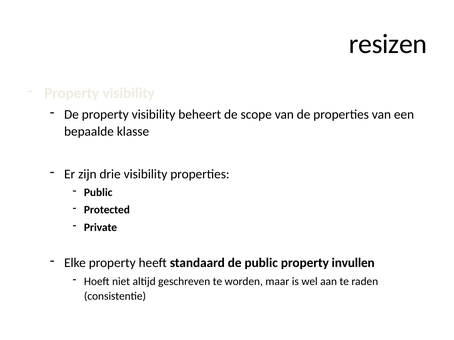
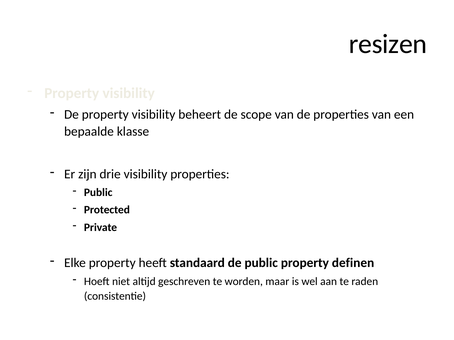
invullen: invullen -> definen (353, 263)
